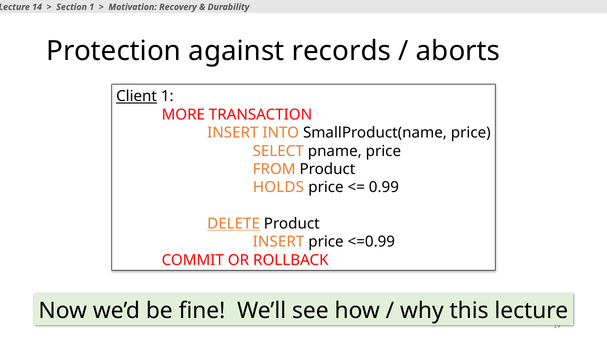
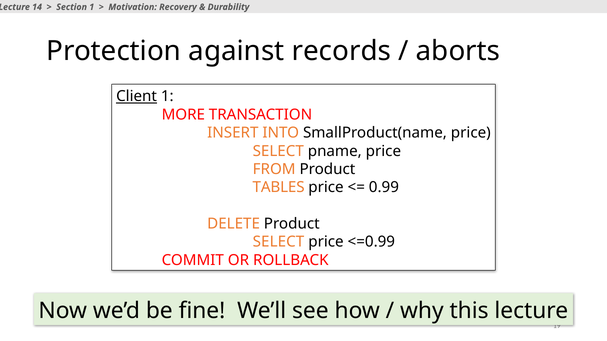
HOLDS: HOLDS -> TABLES (279, 188)
DELETE underline: present -> none (234, 224)
INSERT: INSERT -> SELECT (279, 242)
